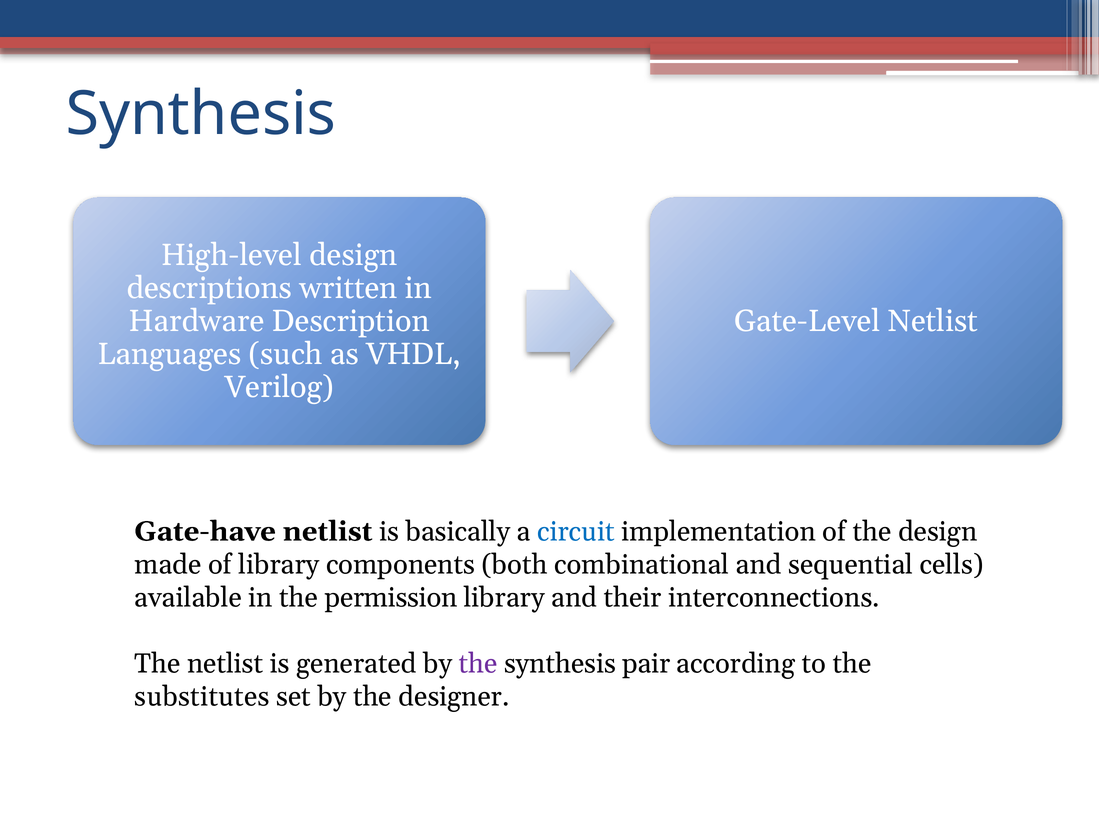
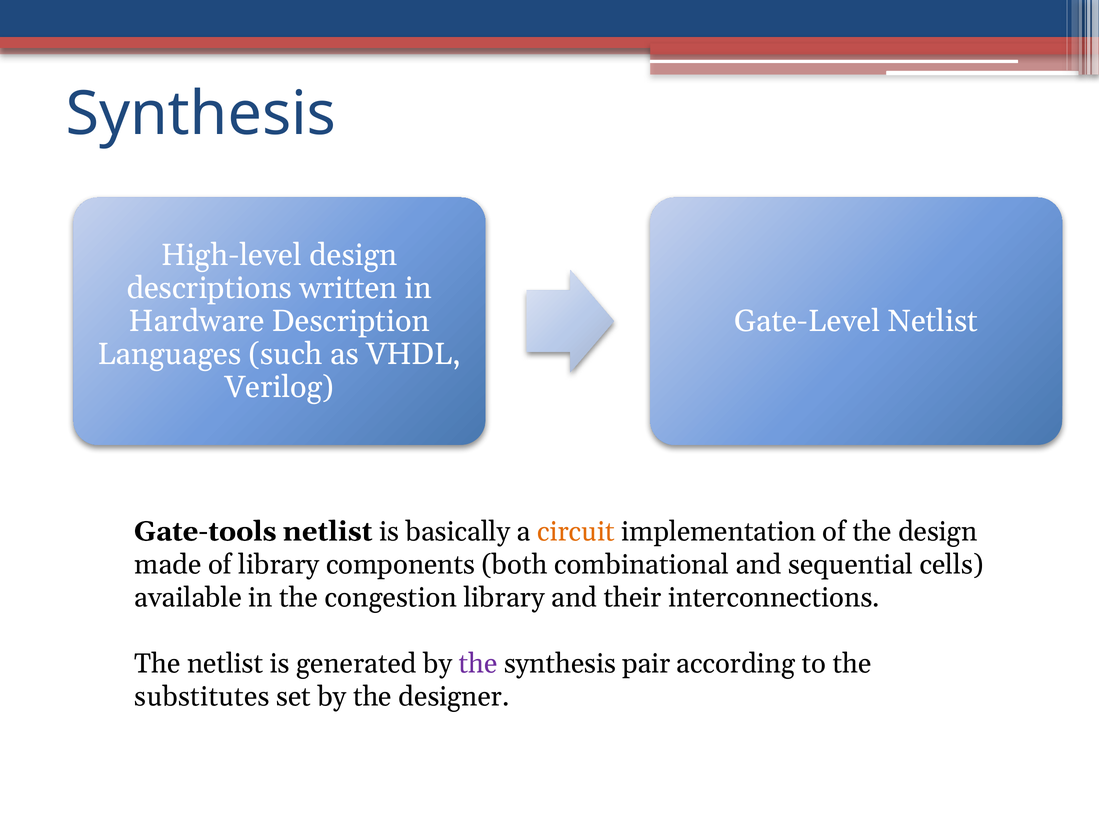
Gate-have: Gate-have -> Gate-tools (205, 531)
circuit colour: blue -> orange (576, 531)
permission: permission -> congestion (391, 597)
